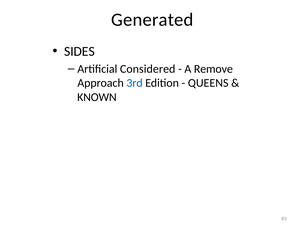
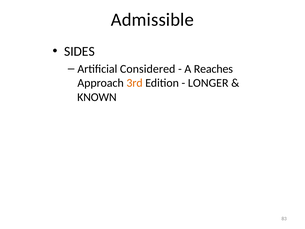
Generated: Generated -> Admissible (152, 20)
Remove: Remove -> Reaches (213, 69)
3rd colour: blue -> orange (135, 83)
QUEENS: QUEENS -> LONGER (208, 83)
